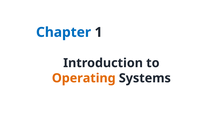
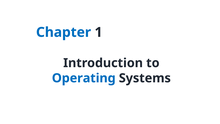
Operating colour: orange -> blue (84, 78)
